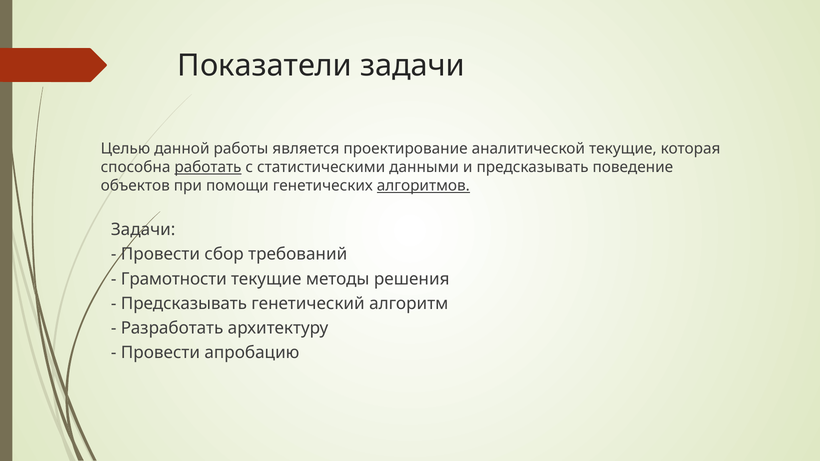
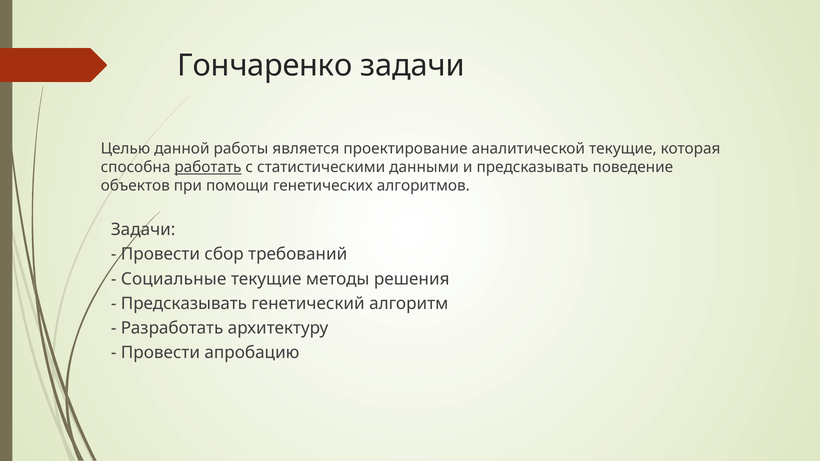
Показатели: Показатели -> Гончаренко (265, 66)
алгоритмов underline: present -> none (423, 186)
Грамотности: Грамотности -> Социальные (174, 279)
